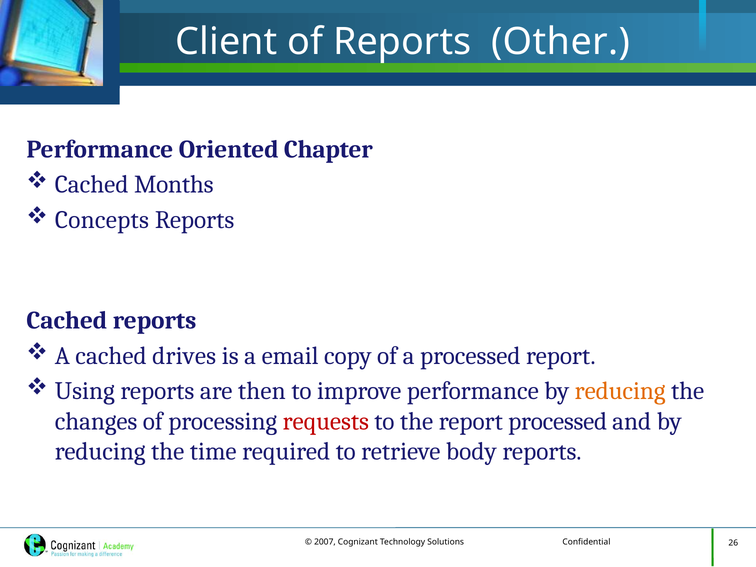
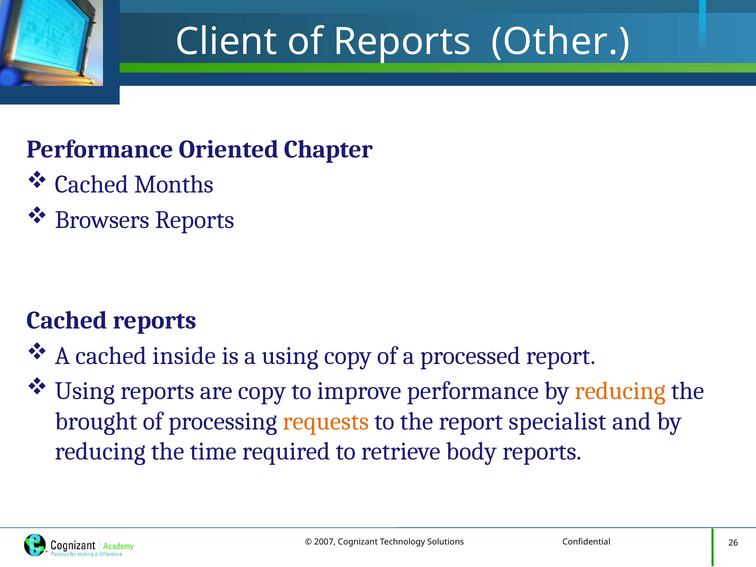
Concepts: Concepts -> Browsers (102, 220)
drives: drives -> inside (184, 356)
a email: email -> using (290, 356)
are then: then -> copy (262, 391)
changes: changes -> brought (96, 421)
requests colour: red -> orange (326, 421)
report processed: processed -> specialist (557, 421)
